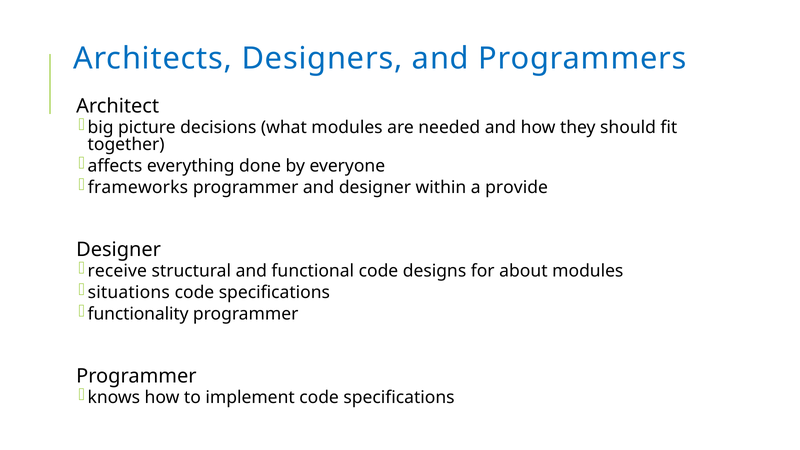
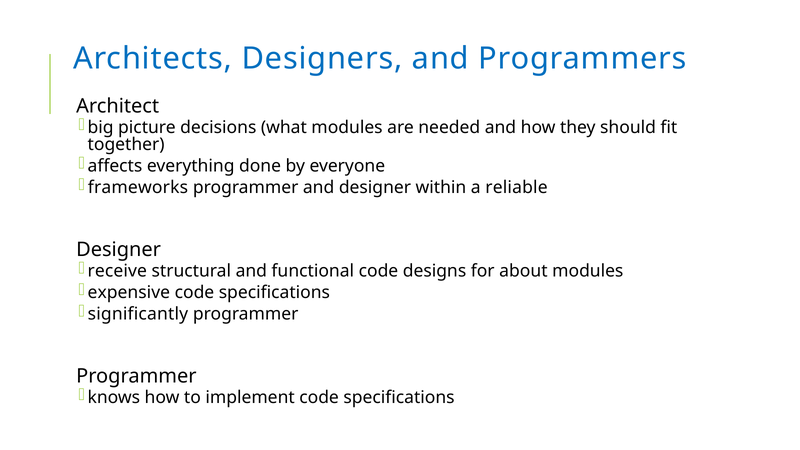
provide: provide -> reliable (517, 187)
situations: situations -> expensive (129, 292)
functionality: functionality -> significantly (138, 314)
